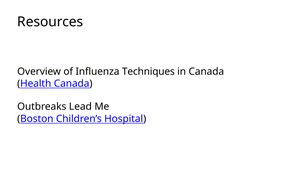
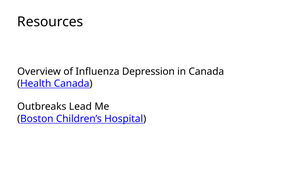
Techniques: Techniques -> Depression (148, 71)
